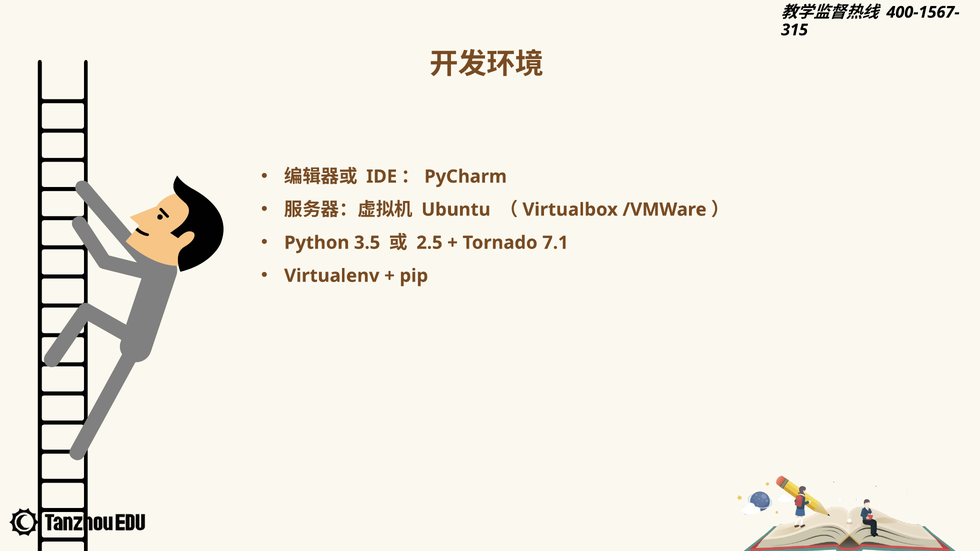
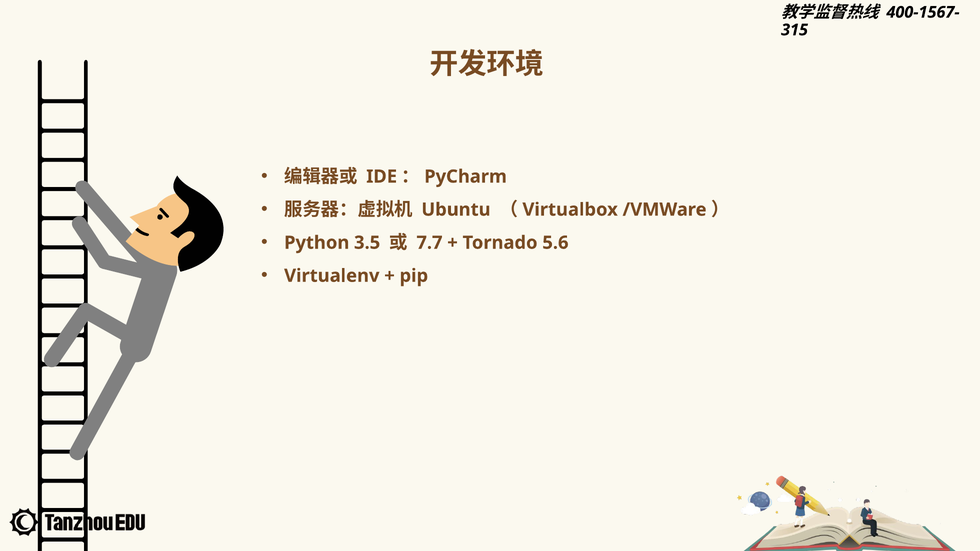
2.5: 2.5 -> 7.7 (429, 243)
7.1: 7.1 -> 5.6 (555, 243)
